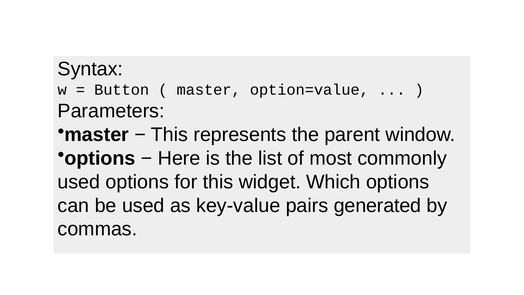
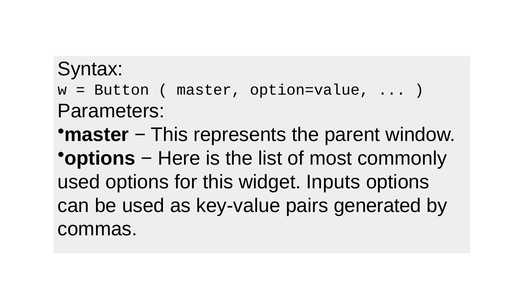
Which: Which -> Inputs (333, 182)
